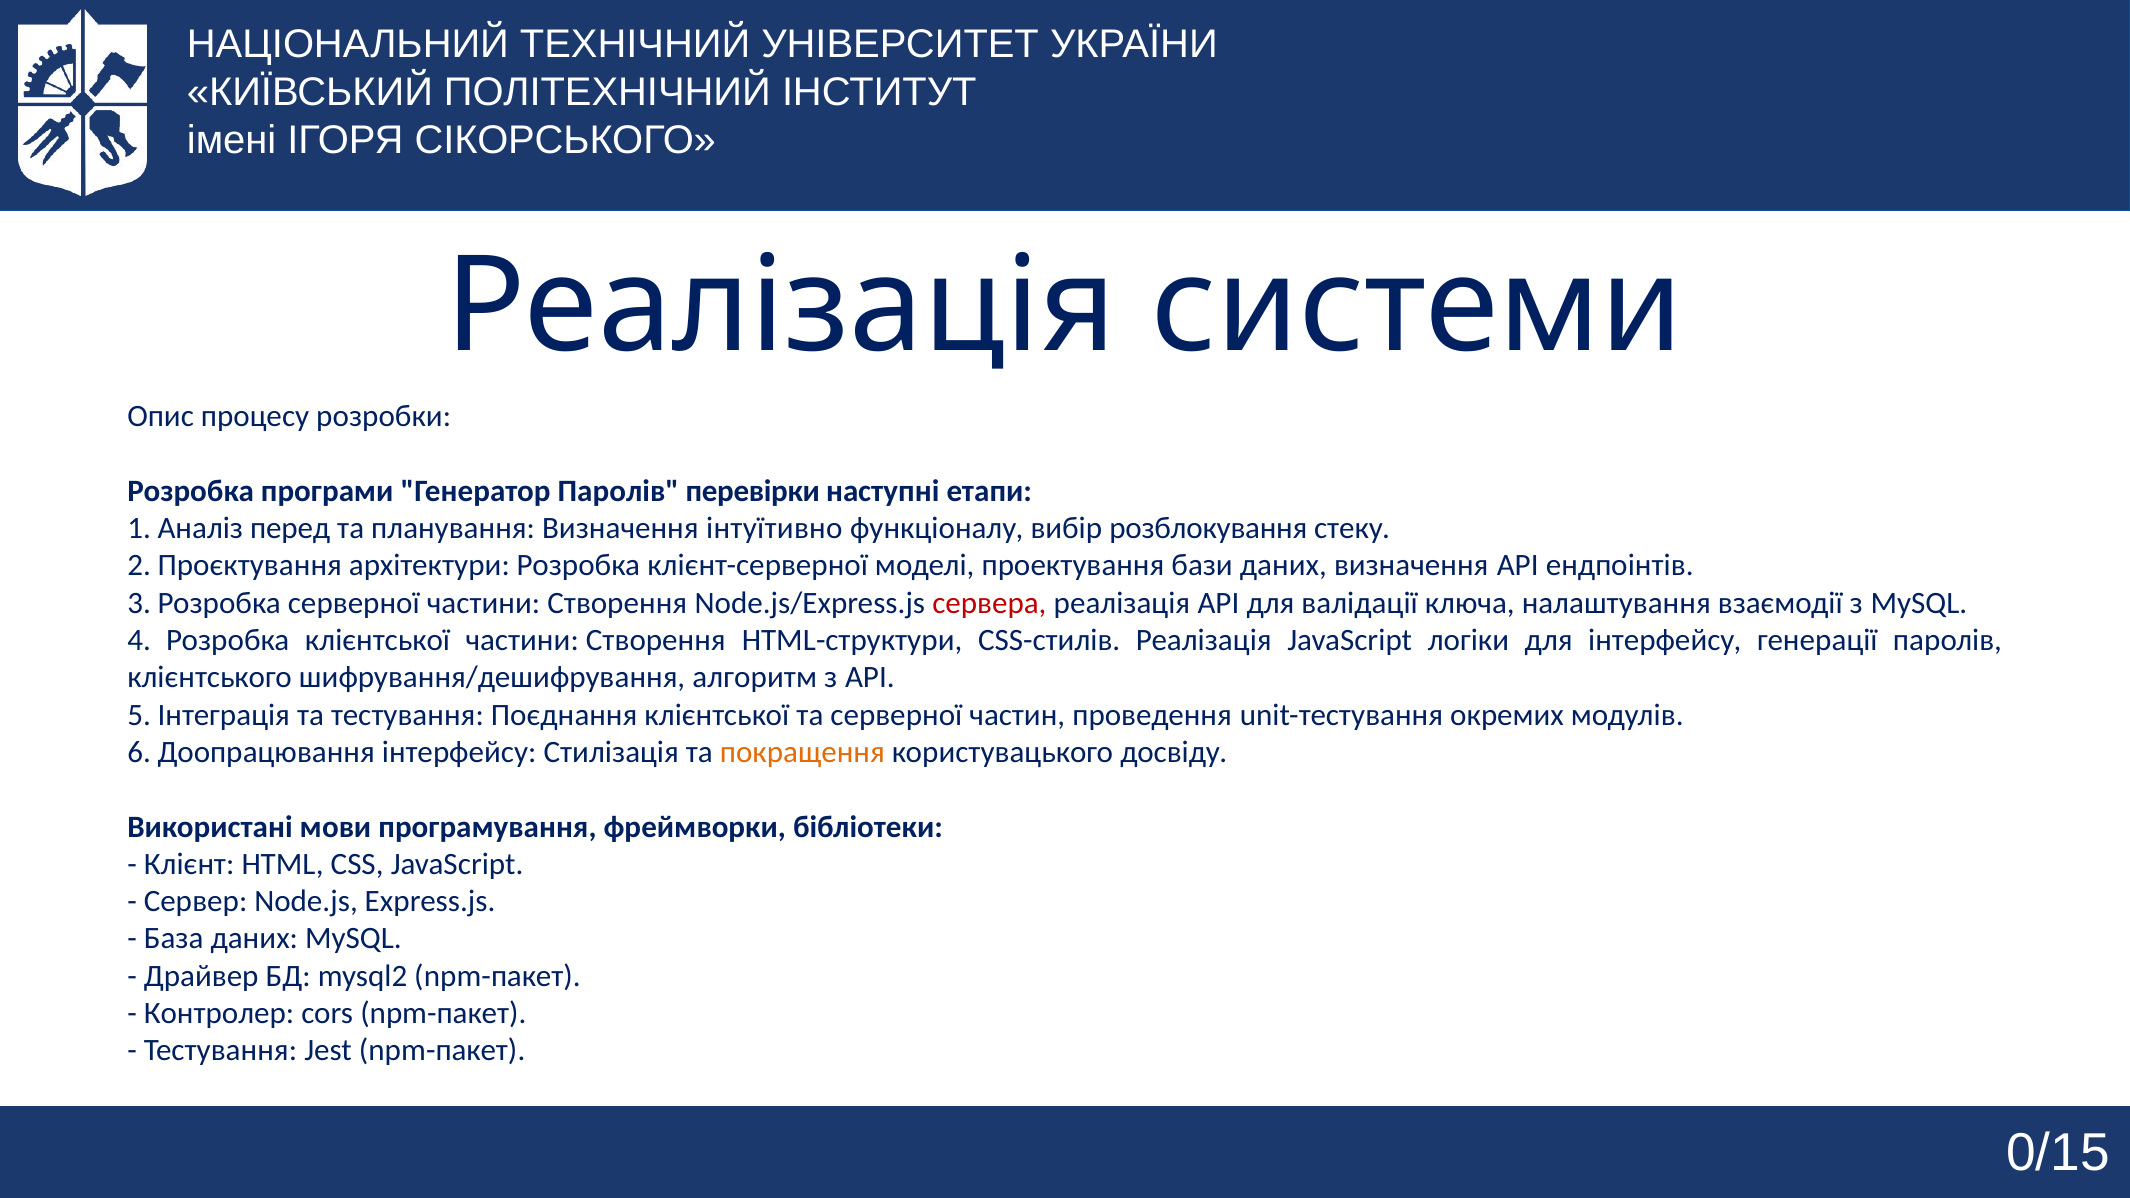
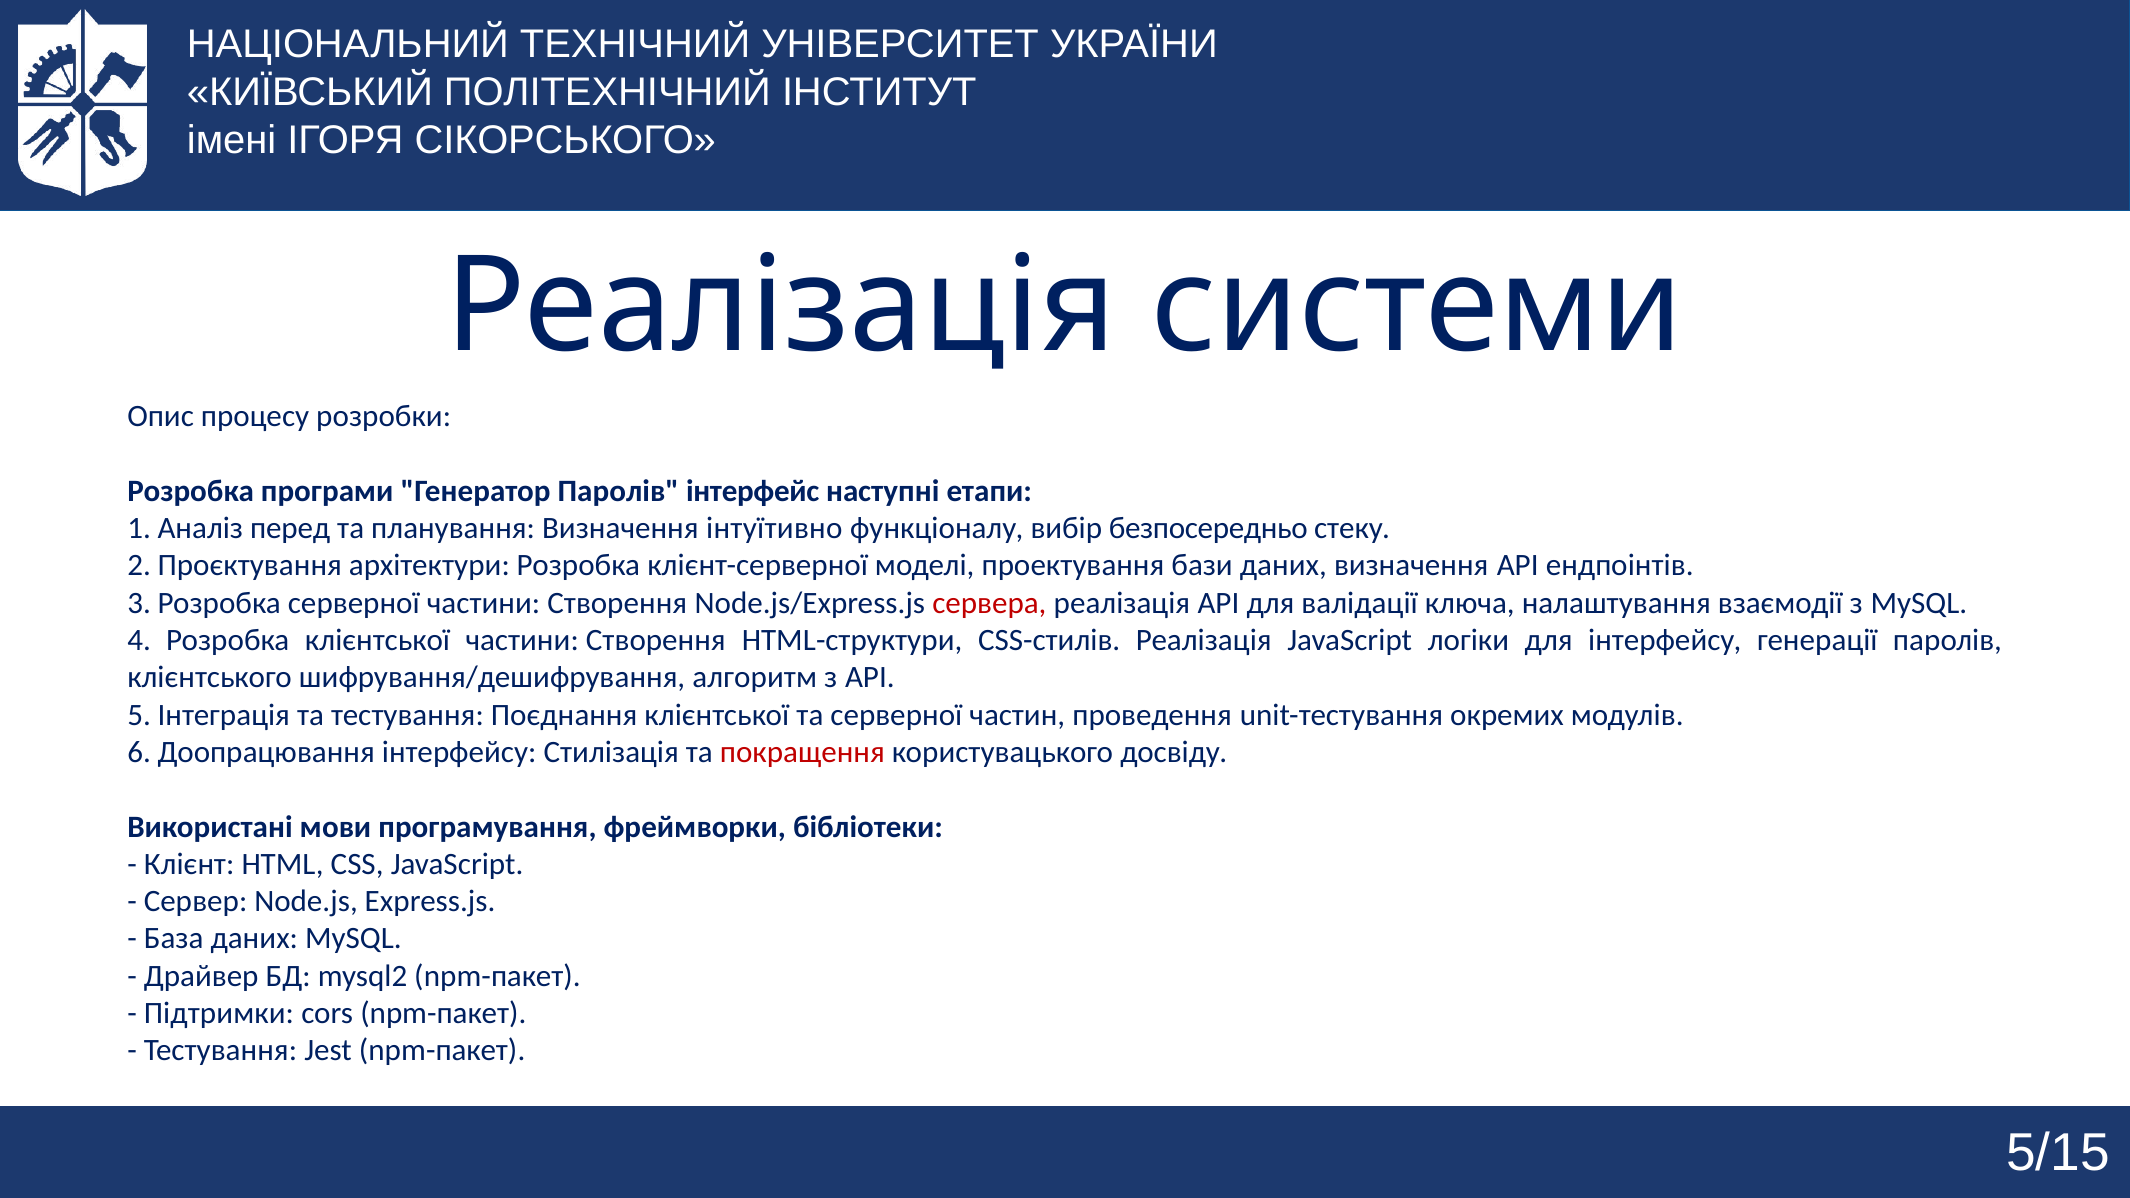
перевірки: перевірки -> інтерфейс (753, 491)
розблокування: розблокування -> безпосередньо (1208, 528)
покращення colour: orange -> red (802, 752)
Контролер: Контролер -> Підтримки (219, 1013)
0/15: 0/15 -> 5/15 (2058, 1153)
